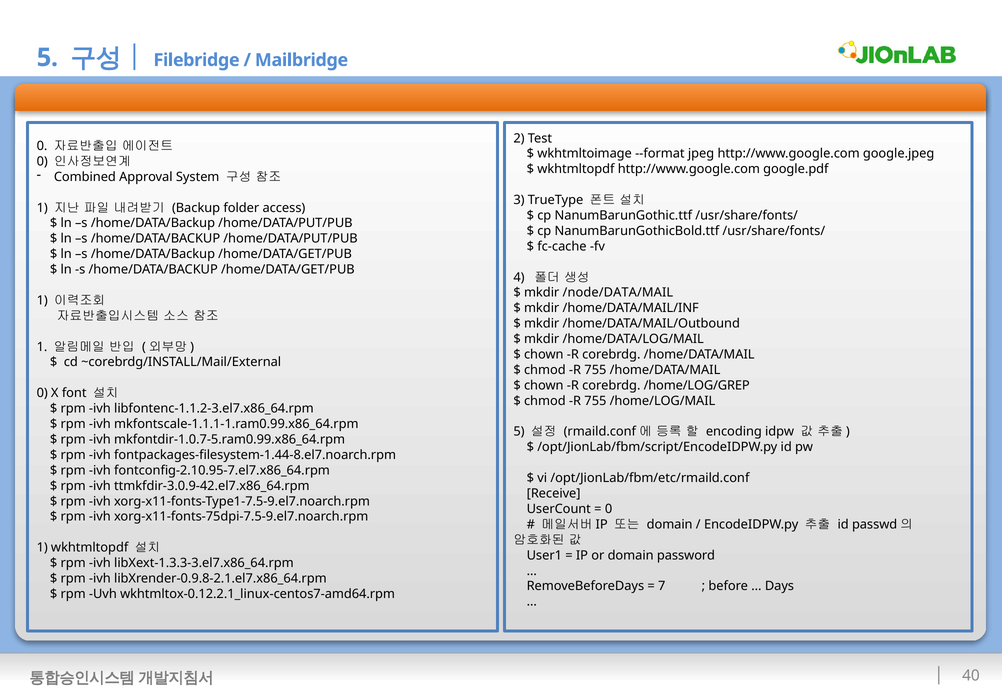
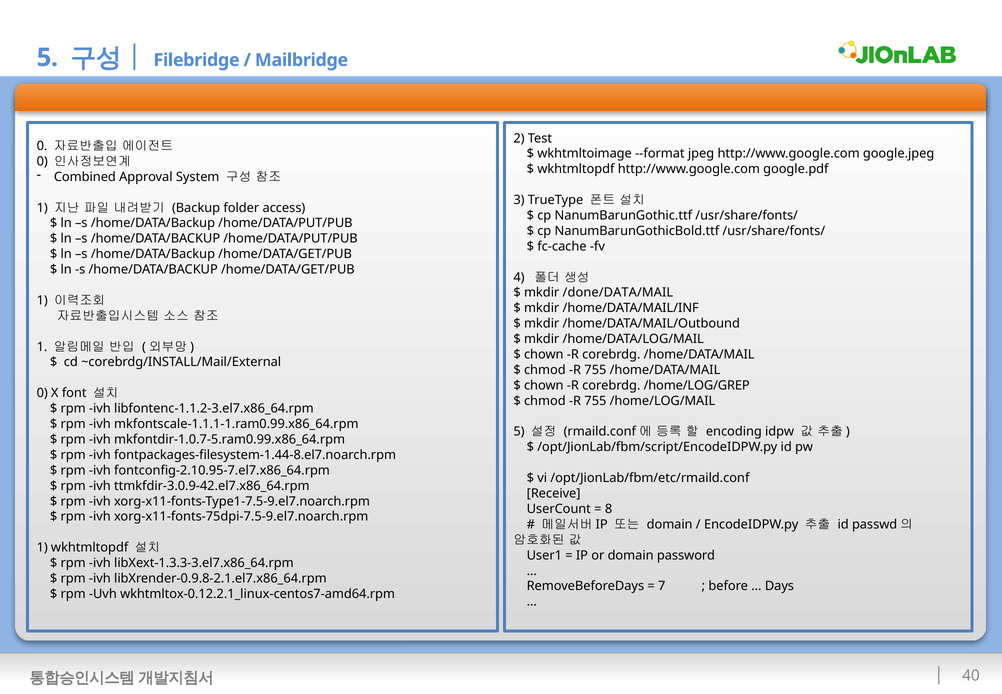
/node/DATA/MAIL: /node/DATA/MAIL -> /done/DATA/MAIL (618, 293)
0: 0 -> 8 (609, 509)
